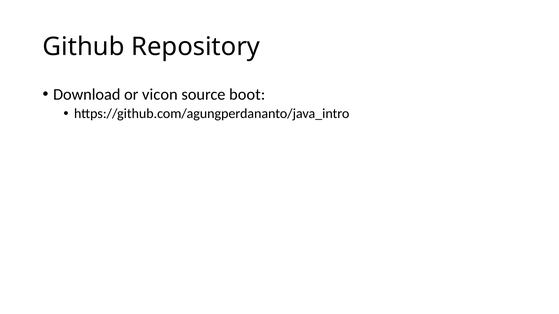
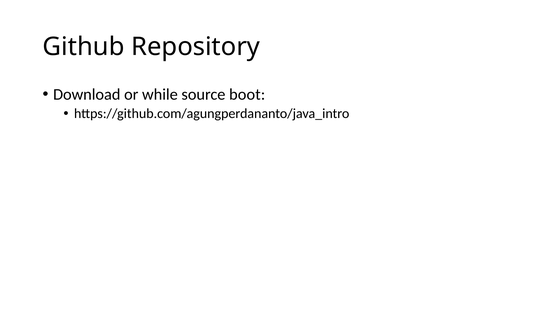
vicon: vicon -> while (160, 95)
